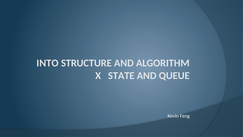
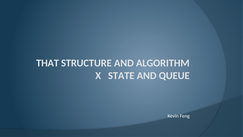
INTO: INTO -> THAT (48, 63)
